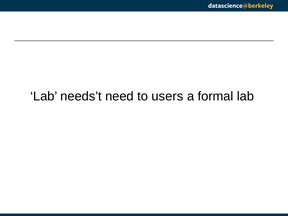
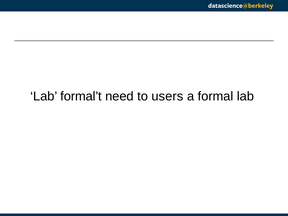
needs’t: needs’t -> formal’t (81, 96)
